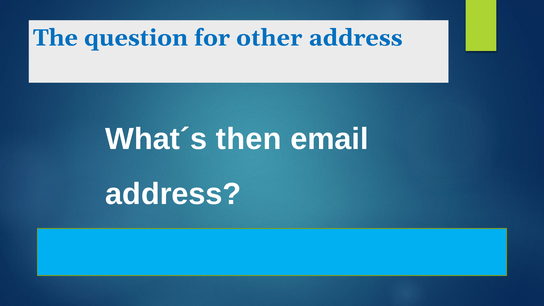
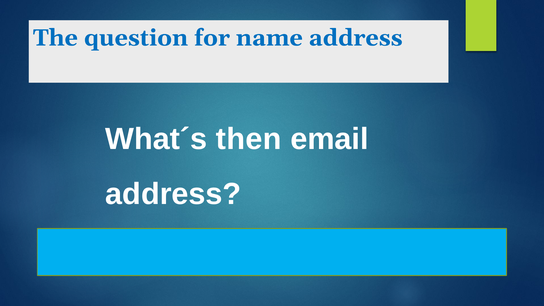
other: other -> name (269, 38)
